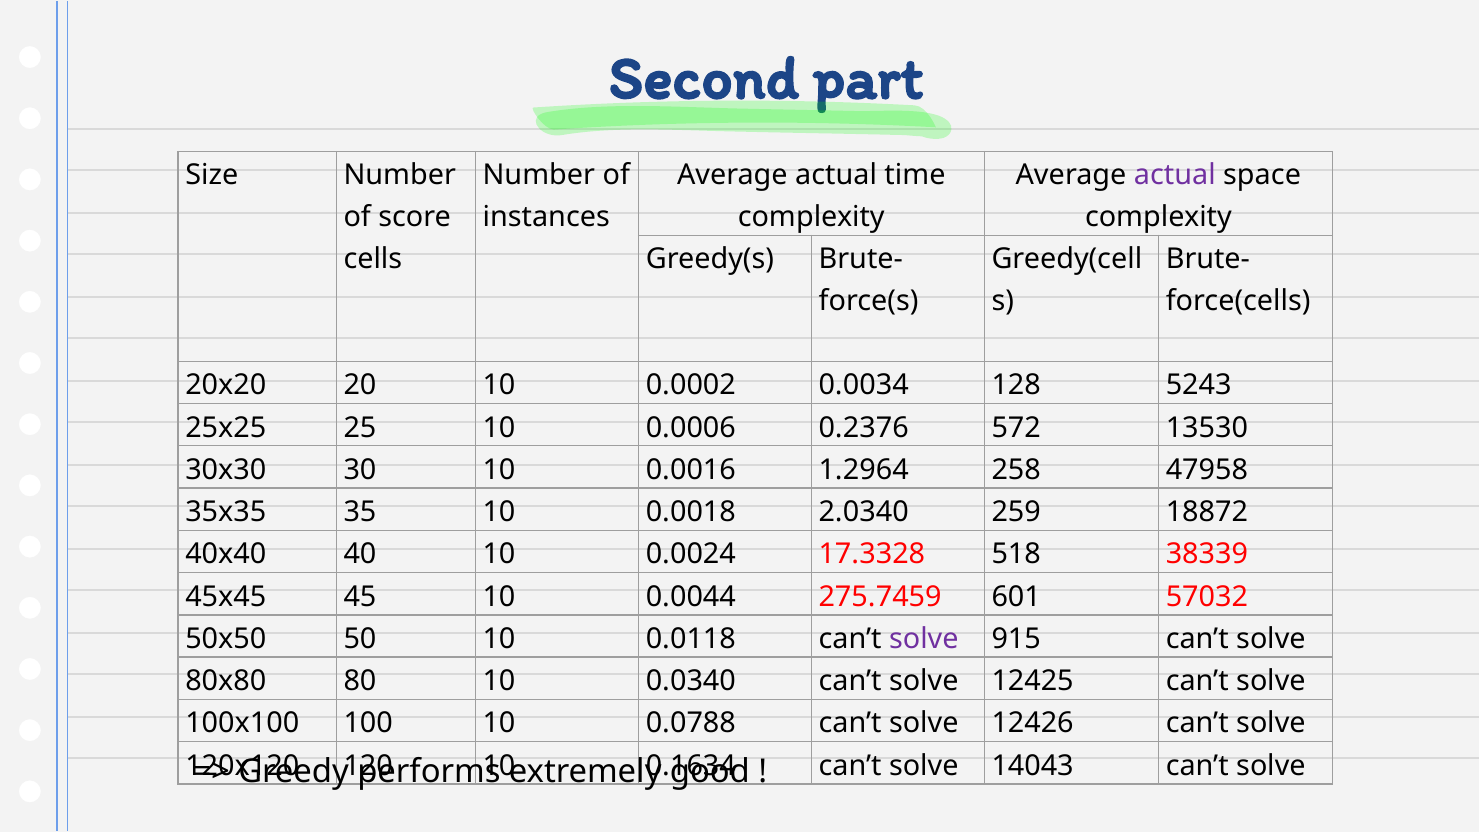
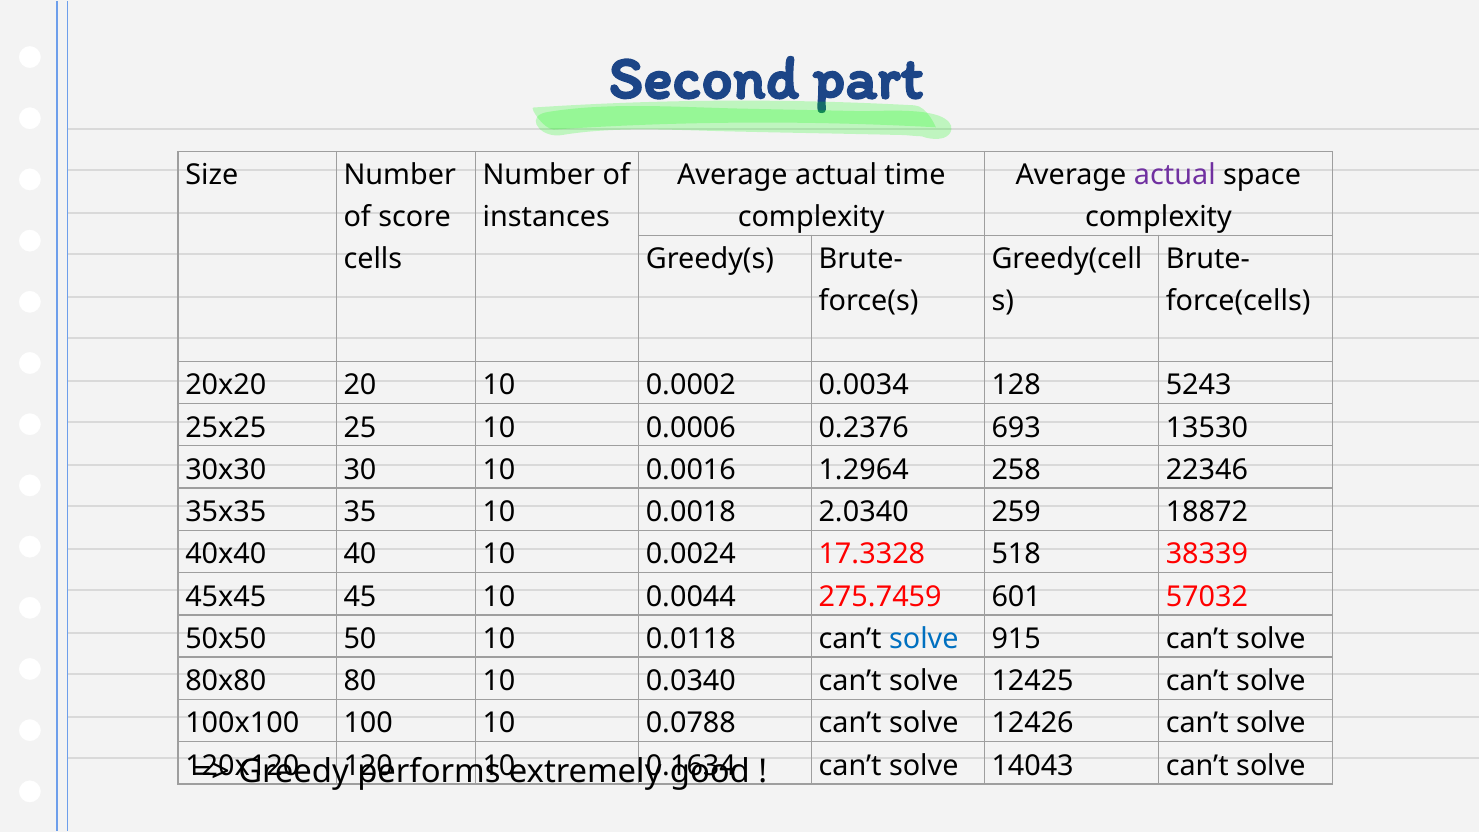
572: 572 -> 693 (1016, 428)
47958: 47958 -> 22346 (1207, 470)
solve colour: purple -> blue (924, 639)
